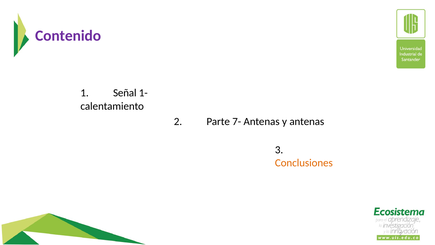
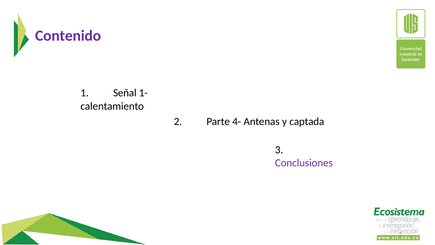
7-: 7- -> 4- (237, 121)
y antenas: antenas -> captada (307, 121)
Conclusiones colour: orange -> purple (304, 163)
